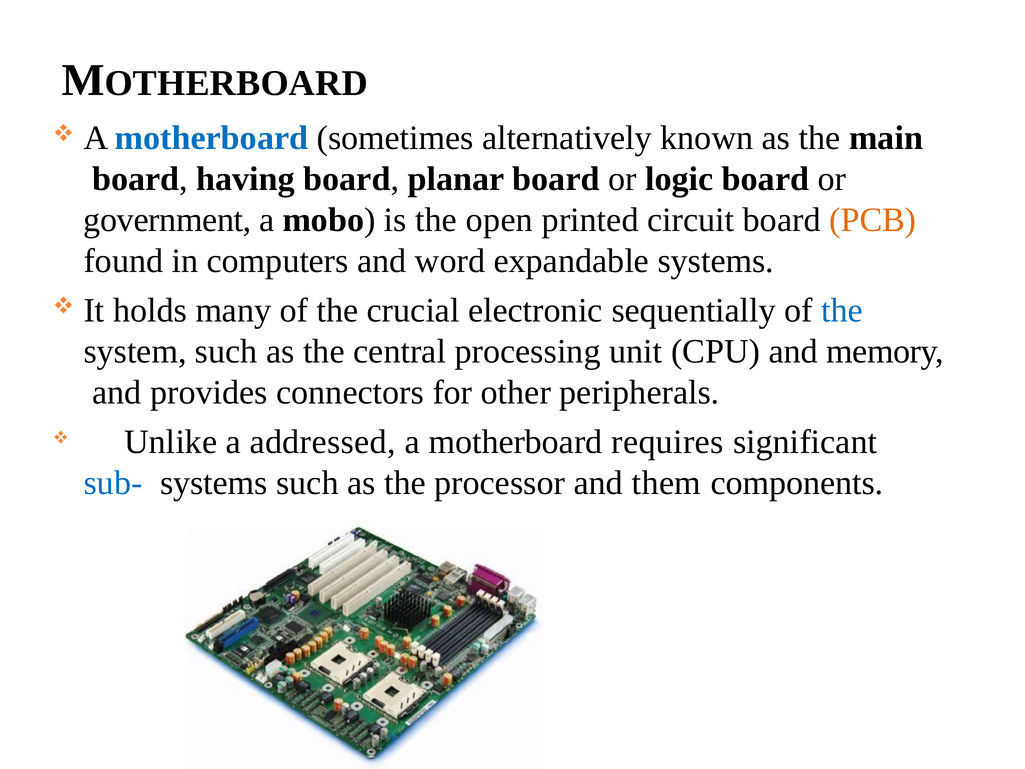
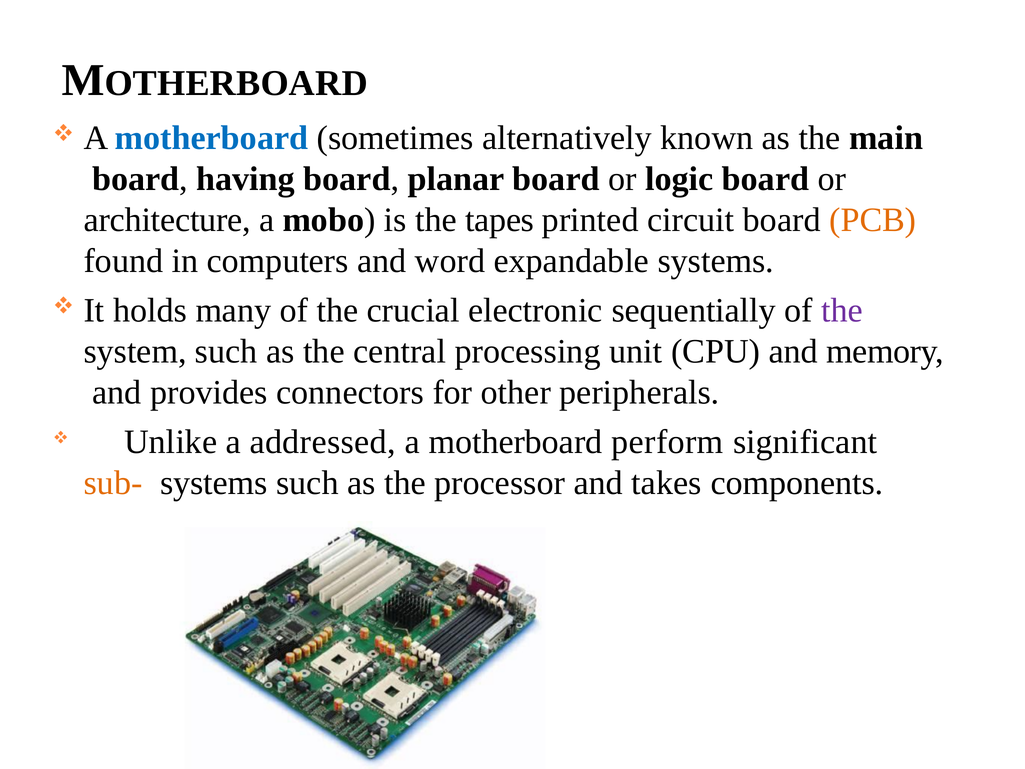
government: government -> architecture (167, 220)
open: open -> tapes (500, 220)
the colour: blue -> purple (842, 310)
requires: requires -> perform (668, 442)
sub- colour: blue -> orange (113, 483)
them: them -> takes (667, 483)
